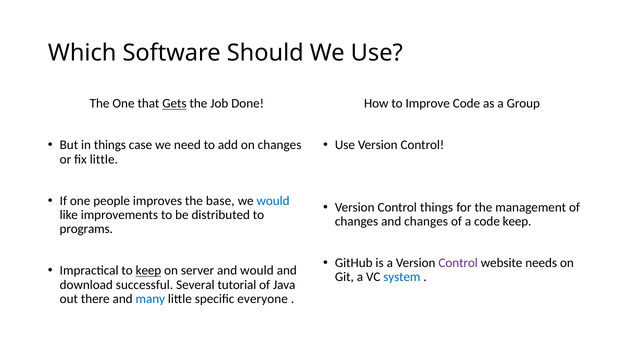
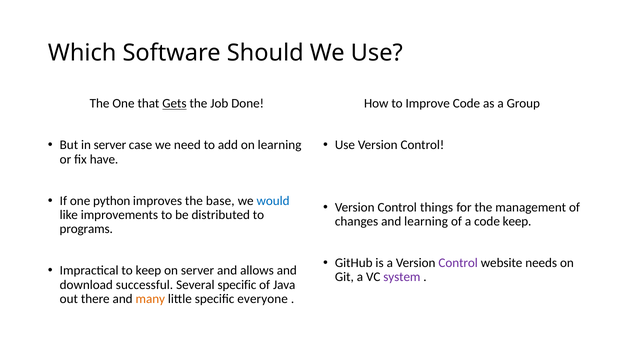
in things: things -> server (110, 145)
on changes: changes -> learning (280, 145)
fix little: little -> have (104, 159)
people: people -> python (112, 201)
and changes: changes -> learning (426, 221)
keep underline: present -> none (148, 270)
and would: would -> allows (257, 270)
system colour: blue -> purple (402, 277)
Several tutorial: tutorial -> specific (237, 285)
many colour: blue -> orange (150, 299)
